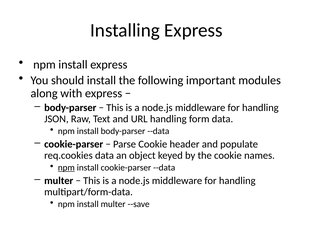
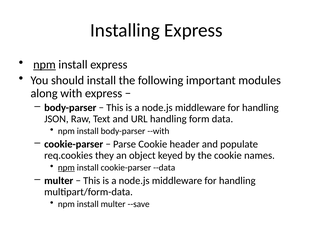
npm underline: none -> present (44, 64)
body-parser --data: --data -> --with (158, 131)
req.cookies data: data -> they (104, 155)
